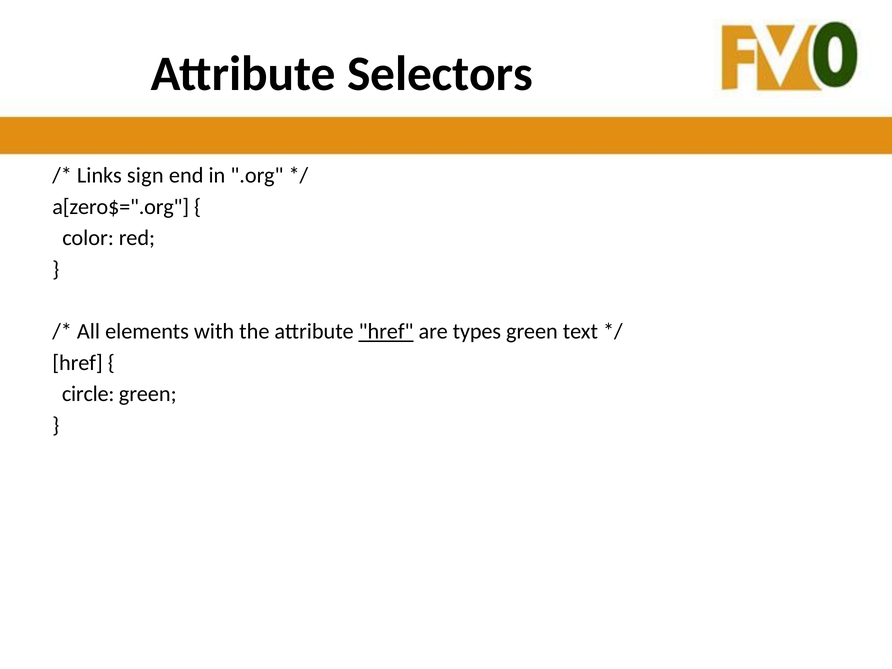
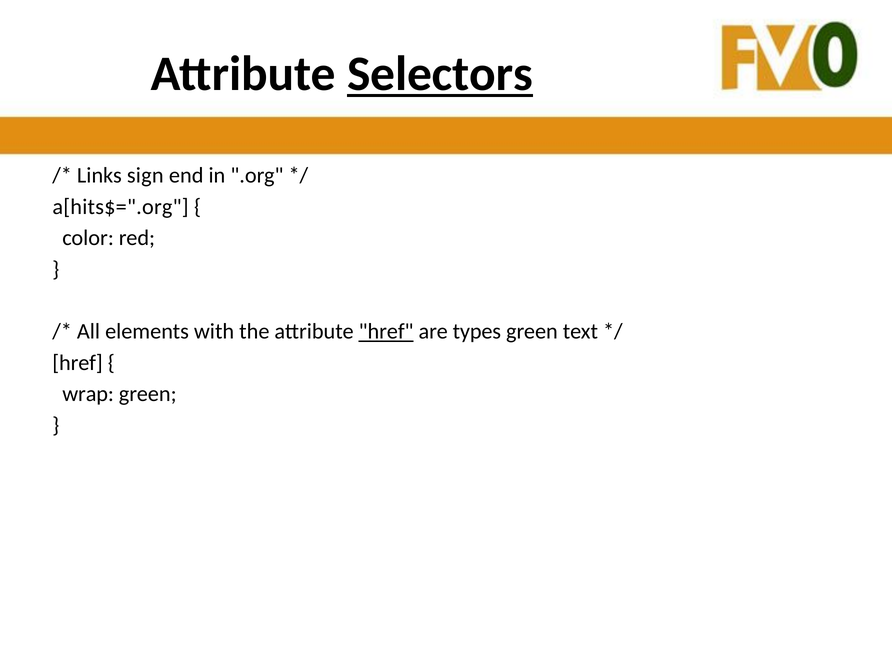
Selectors underline: none -> present (440, 74)
a[zero$=".org: a[zero$=".org -> a[hits$=".org (121, 207)
circle: circle -> wrap (88, 394)
